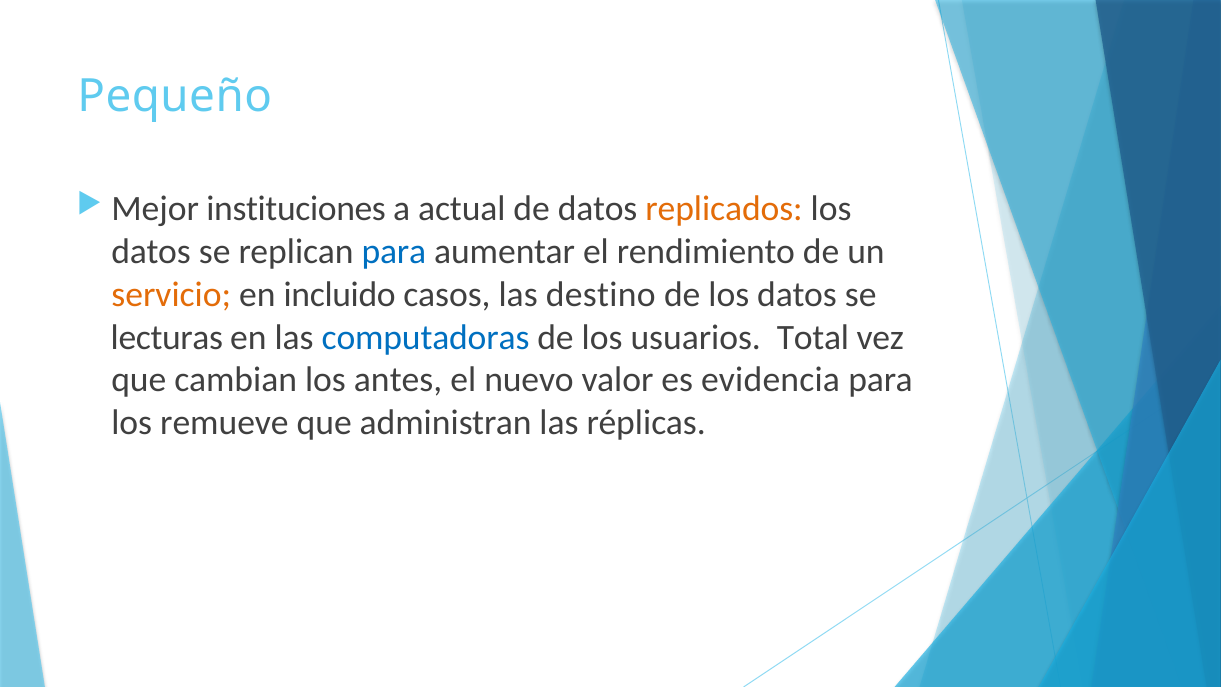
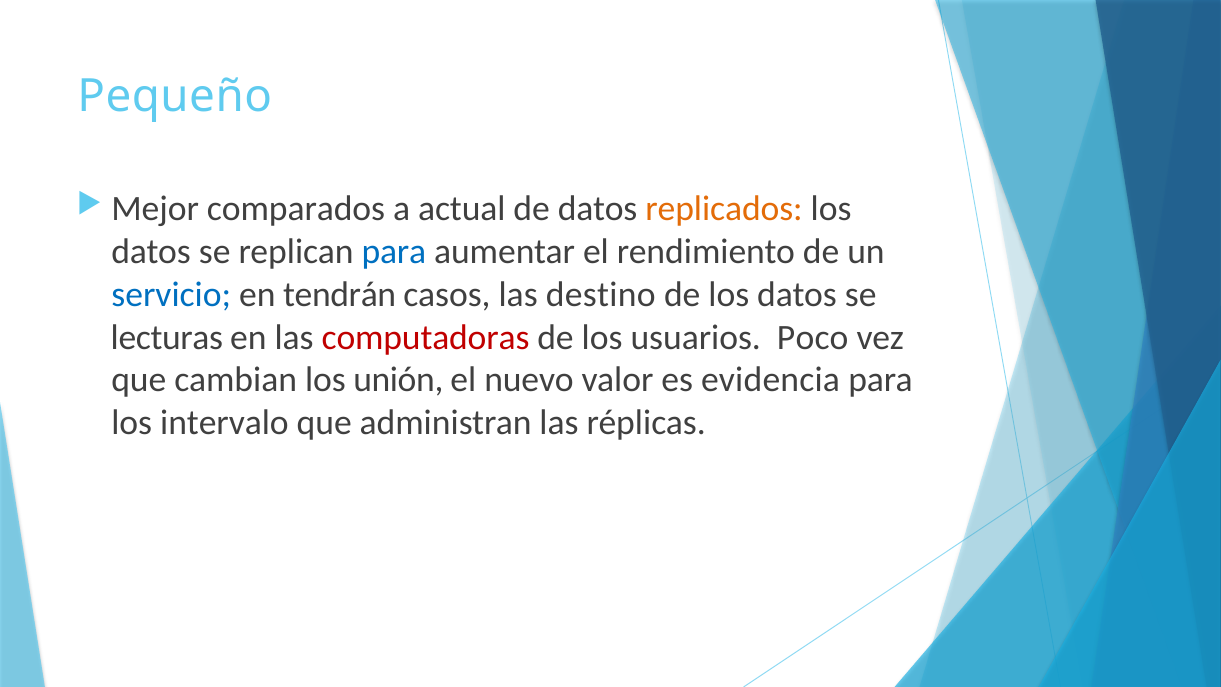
instituciones: instituciones -> comparados (296, 209)
servicio colour: orange -> blue (171, 294)
incluido: incluido -> tendrán (340, 294)
computadoras colour: blue -> red (426, 337)
Total: Total -> Poco (813, 337)
antes: antes -> unión (398, 380)
remueve: remueve -> intervalo (224, 423)
